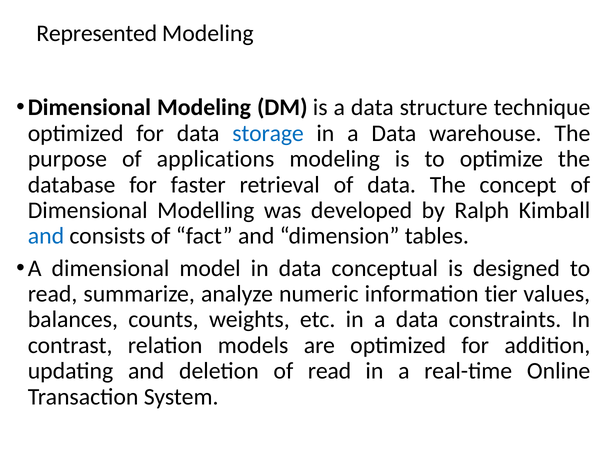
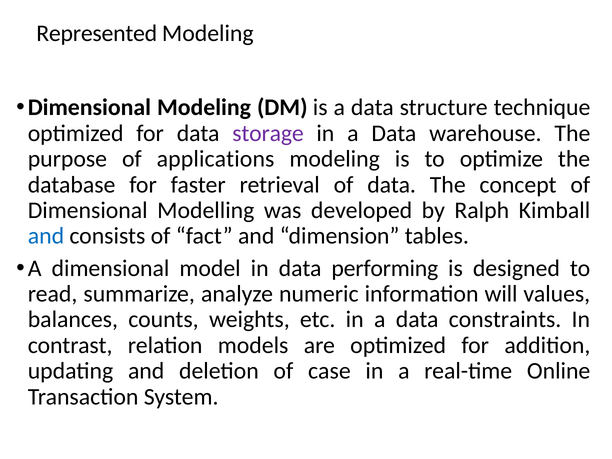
storage colour: blue -> purple (268, 133)
conceptual: conceptual -> performing (385, 268)
tier: tier -> will (501, 294)
of read: read -> case (329, 371)
